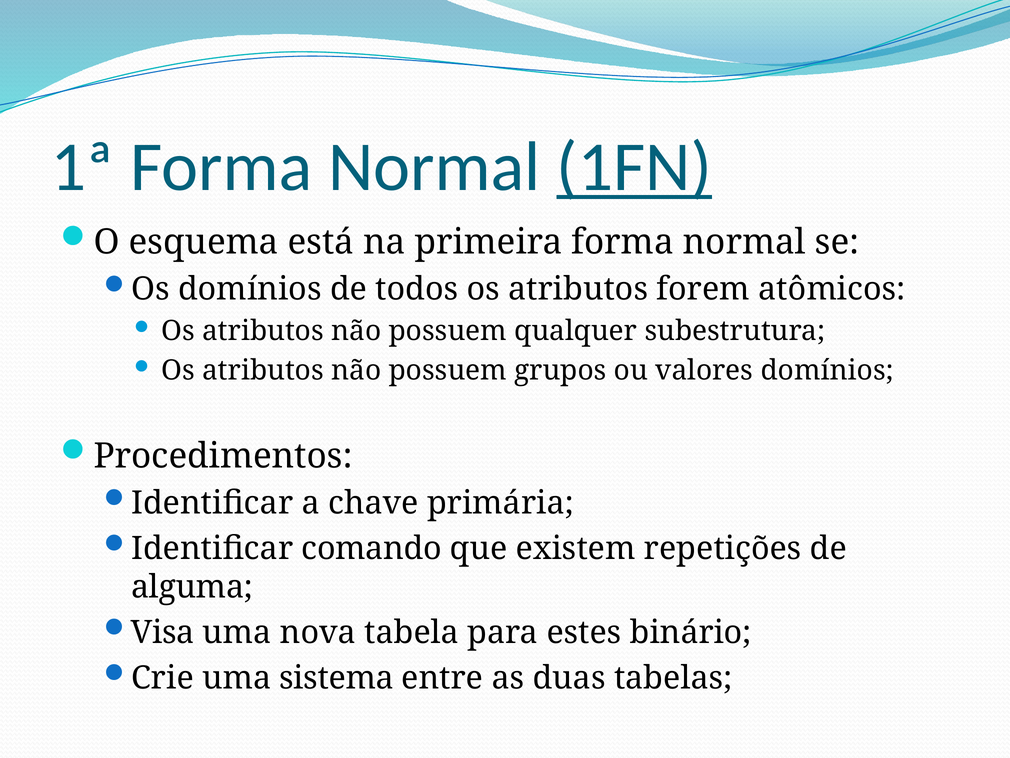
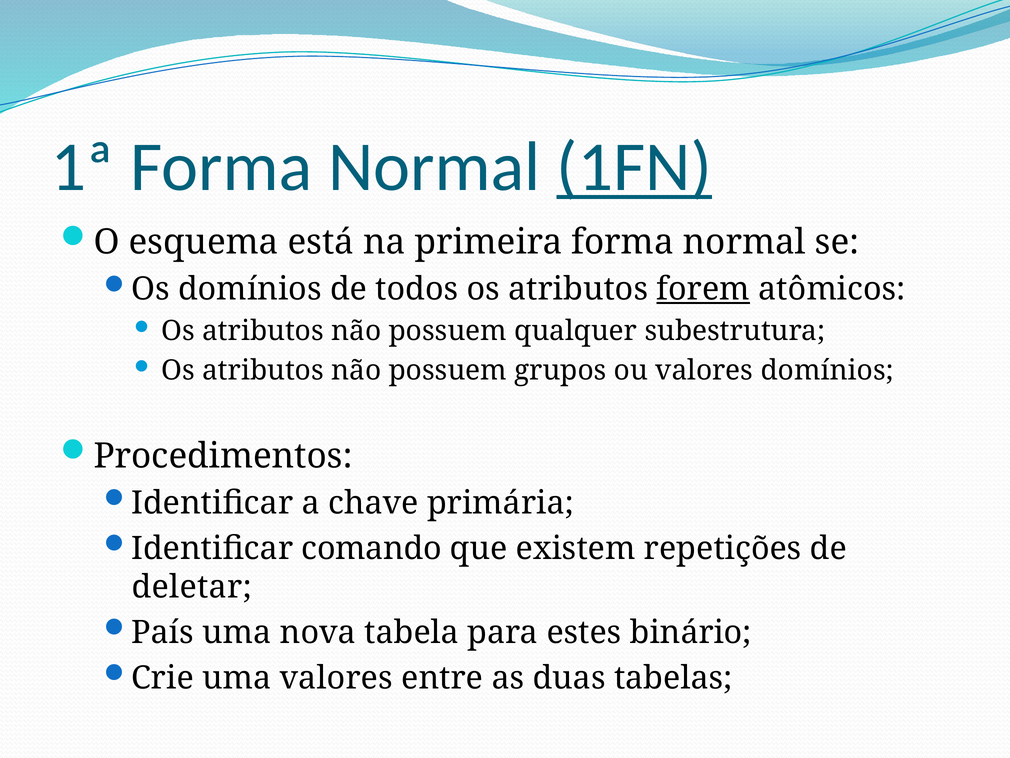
forem underline: none -> present (703, 289)
alguma: alguma -> deletar (192, 587)
Visa: Visa -> País (163, 632)
uma sistema: sistema -> valores (336, 678)
